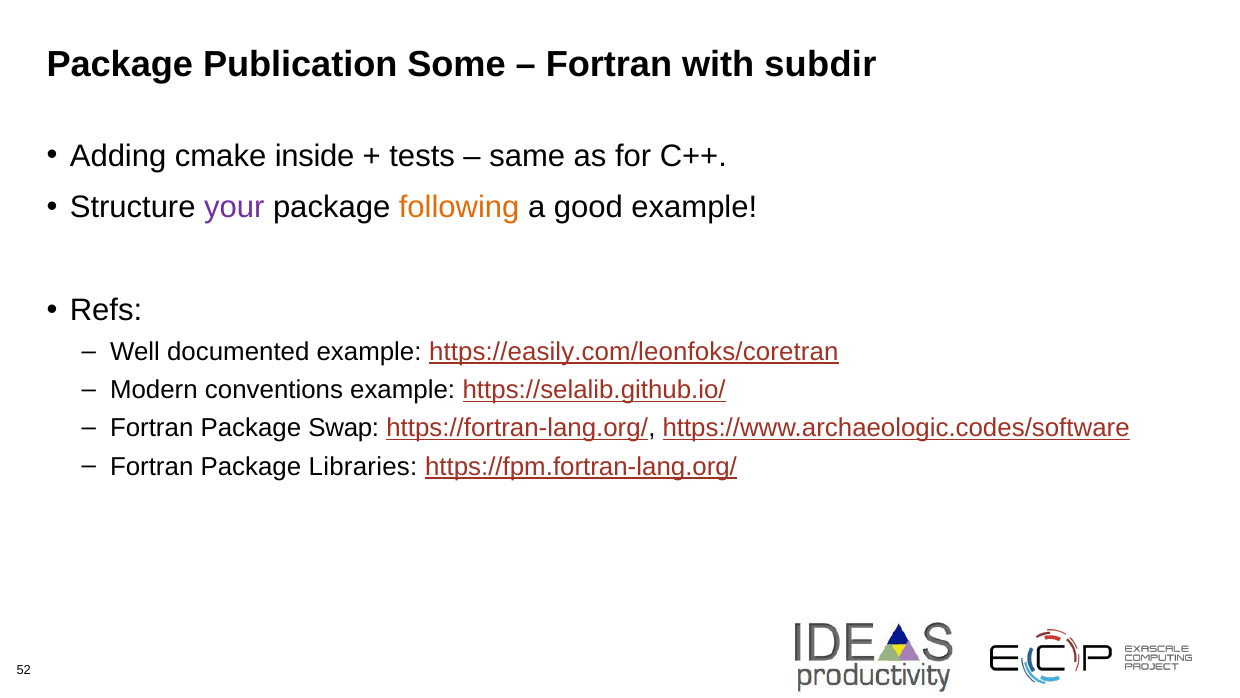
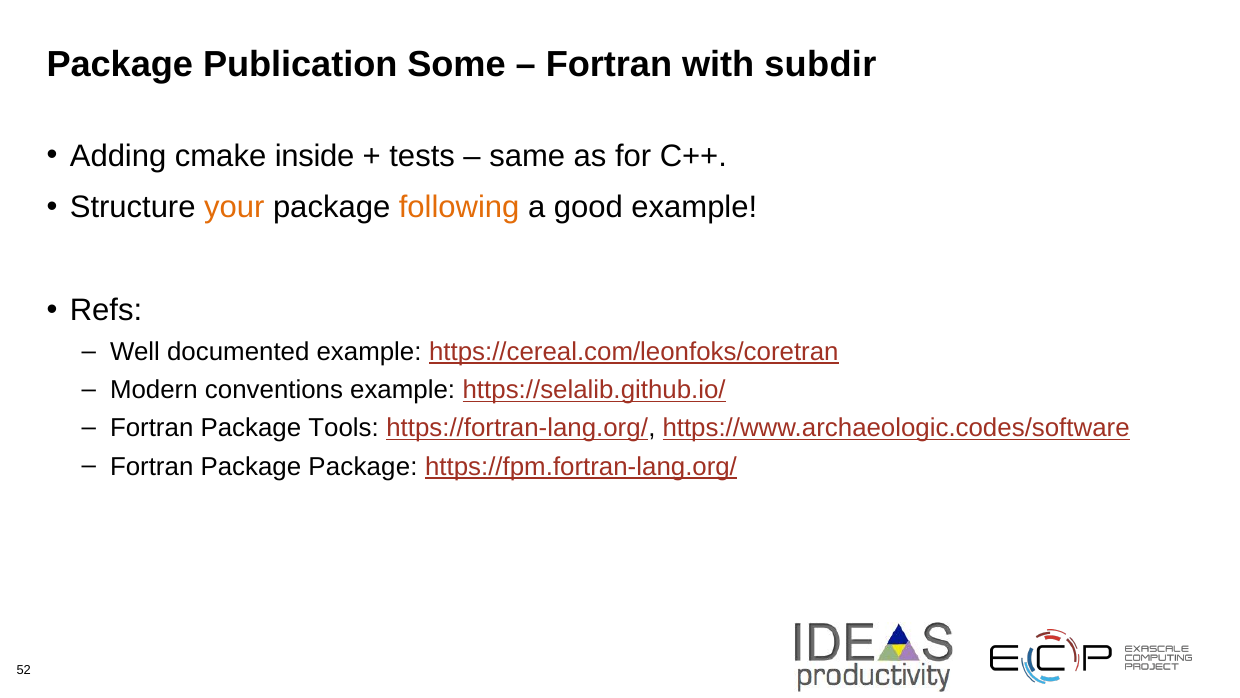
your colour: purple -> orange (234, 207)
https://easily.com/leonfoks/coretran: https://easily.com/leonfoks/coretran -> https://cereal.com/leonfoks/coretran (634, 352)
Swap: Swap -> Tools (344, 428)
Package Libraries: Libraries -> Package (363, 466)
